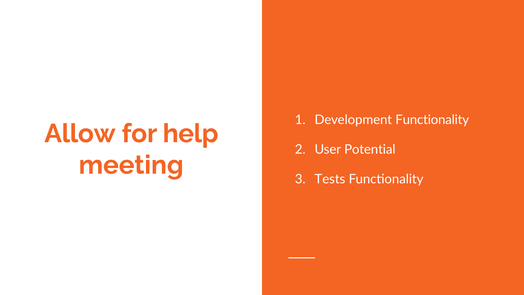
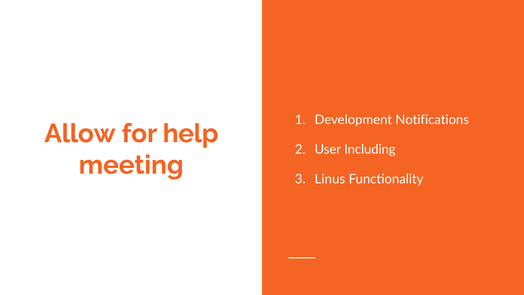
Development Functionality: Functionality -> Notifications (432, 120)
Potential: Potential -> Including (370, 149)
Tests: Tests -> Linus (330, 179)
